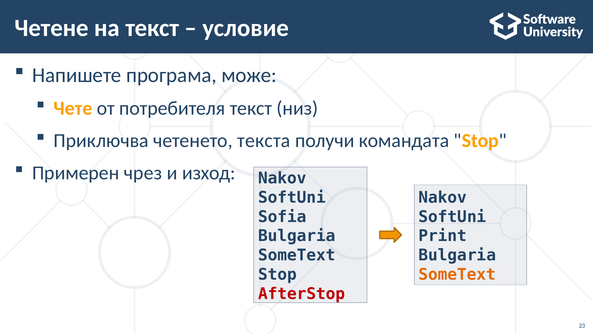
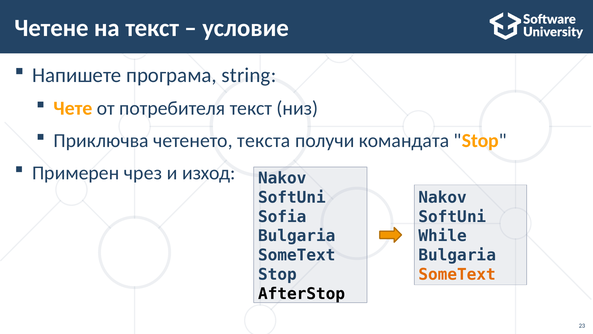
може: може -> string (249, 75)
Print: Print -> While (443, 236)
AfterStop colour: red -> black (302, 293)
